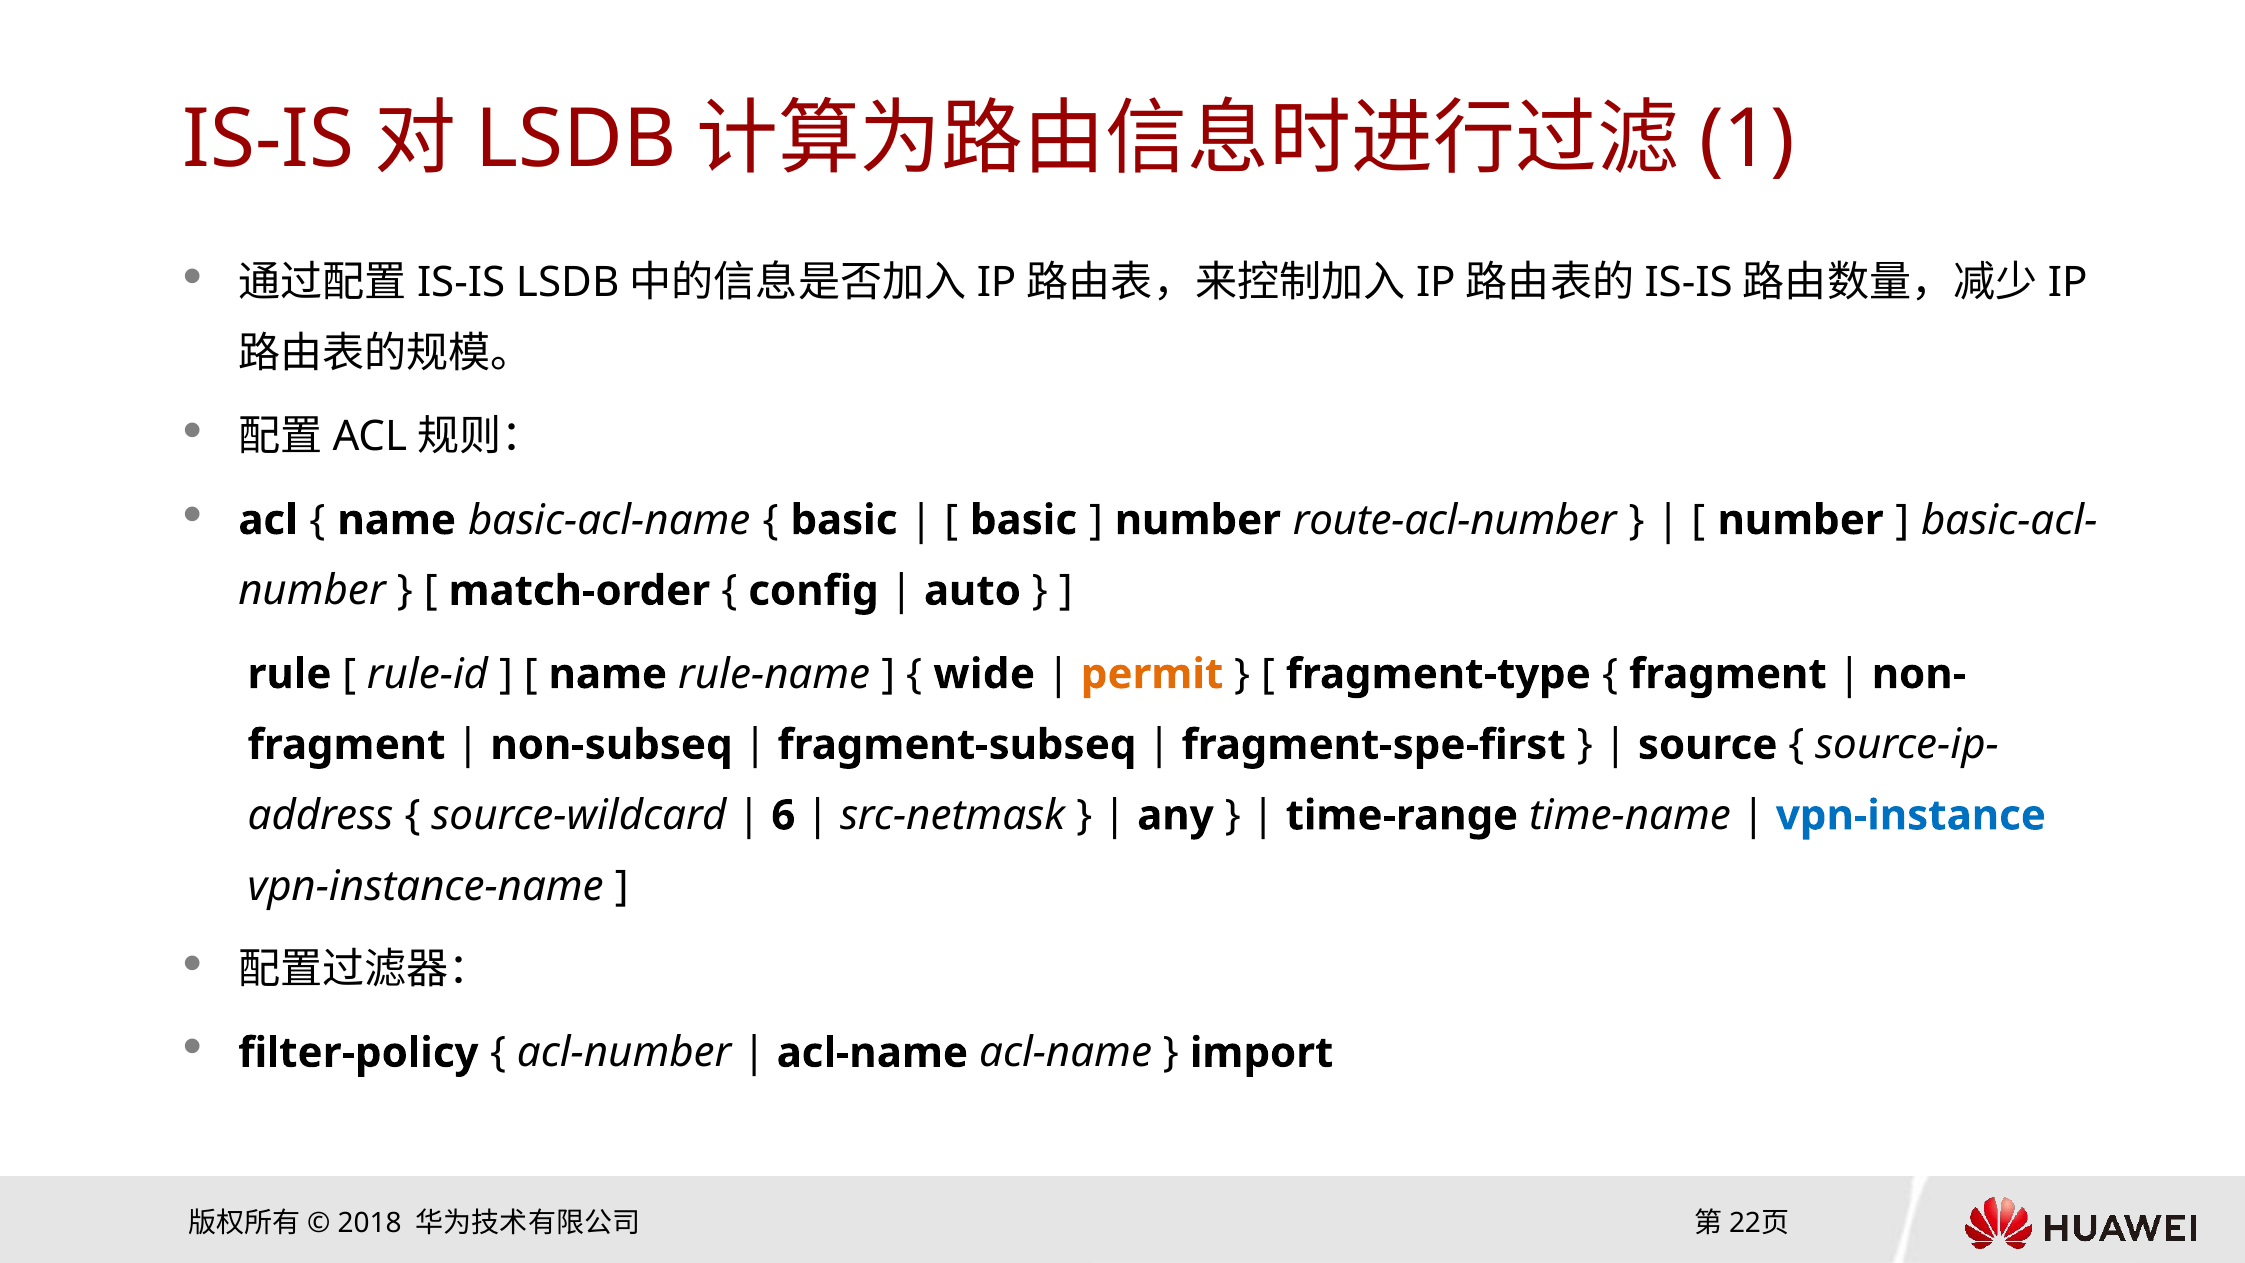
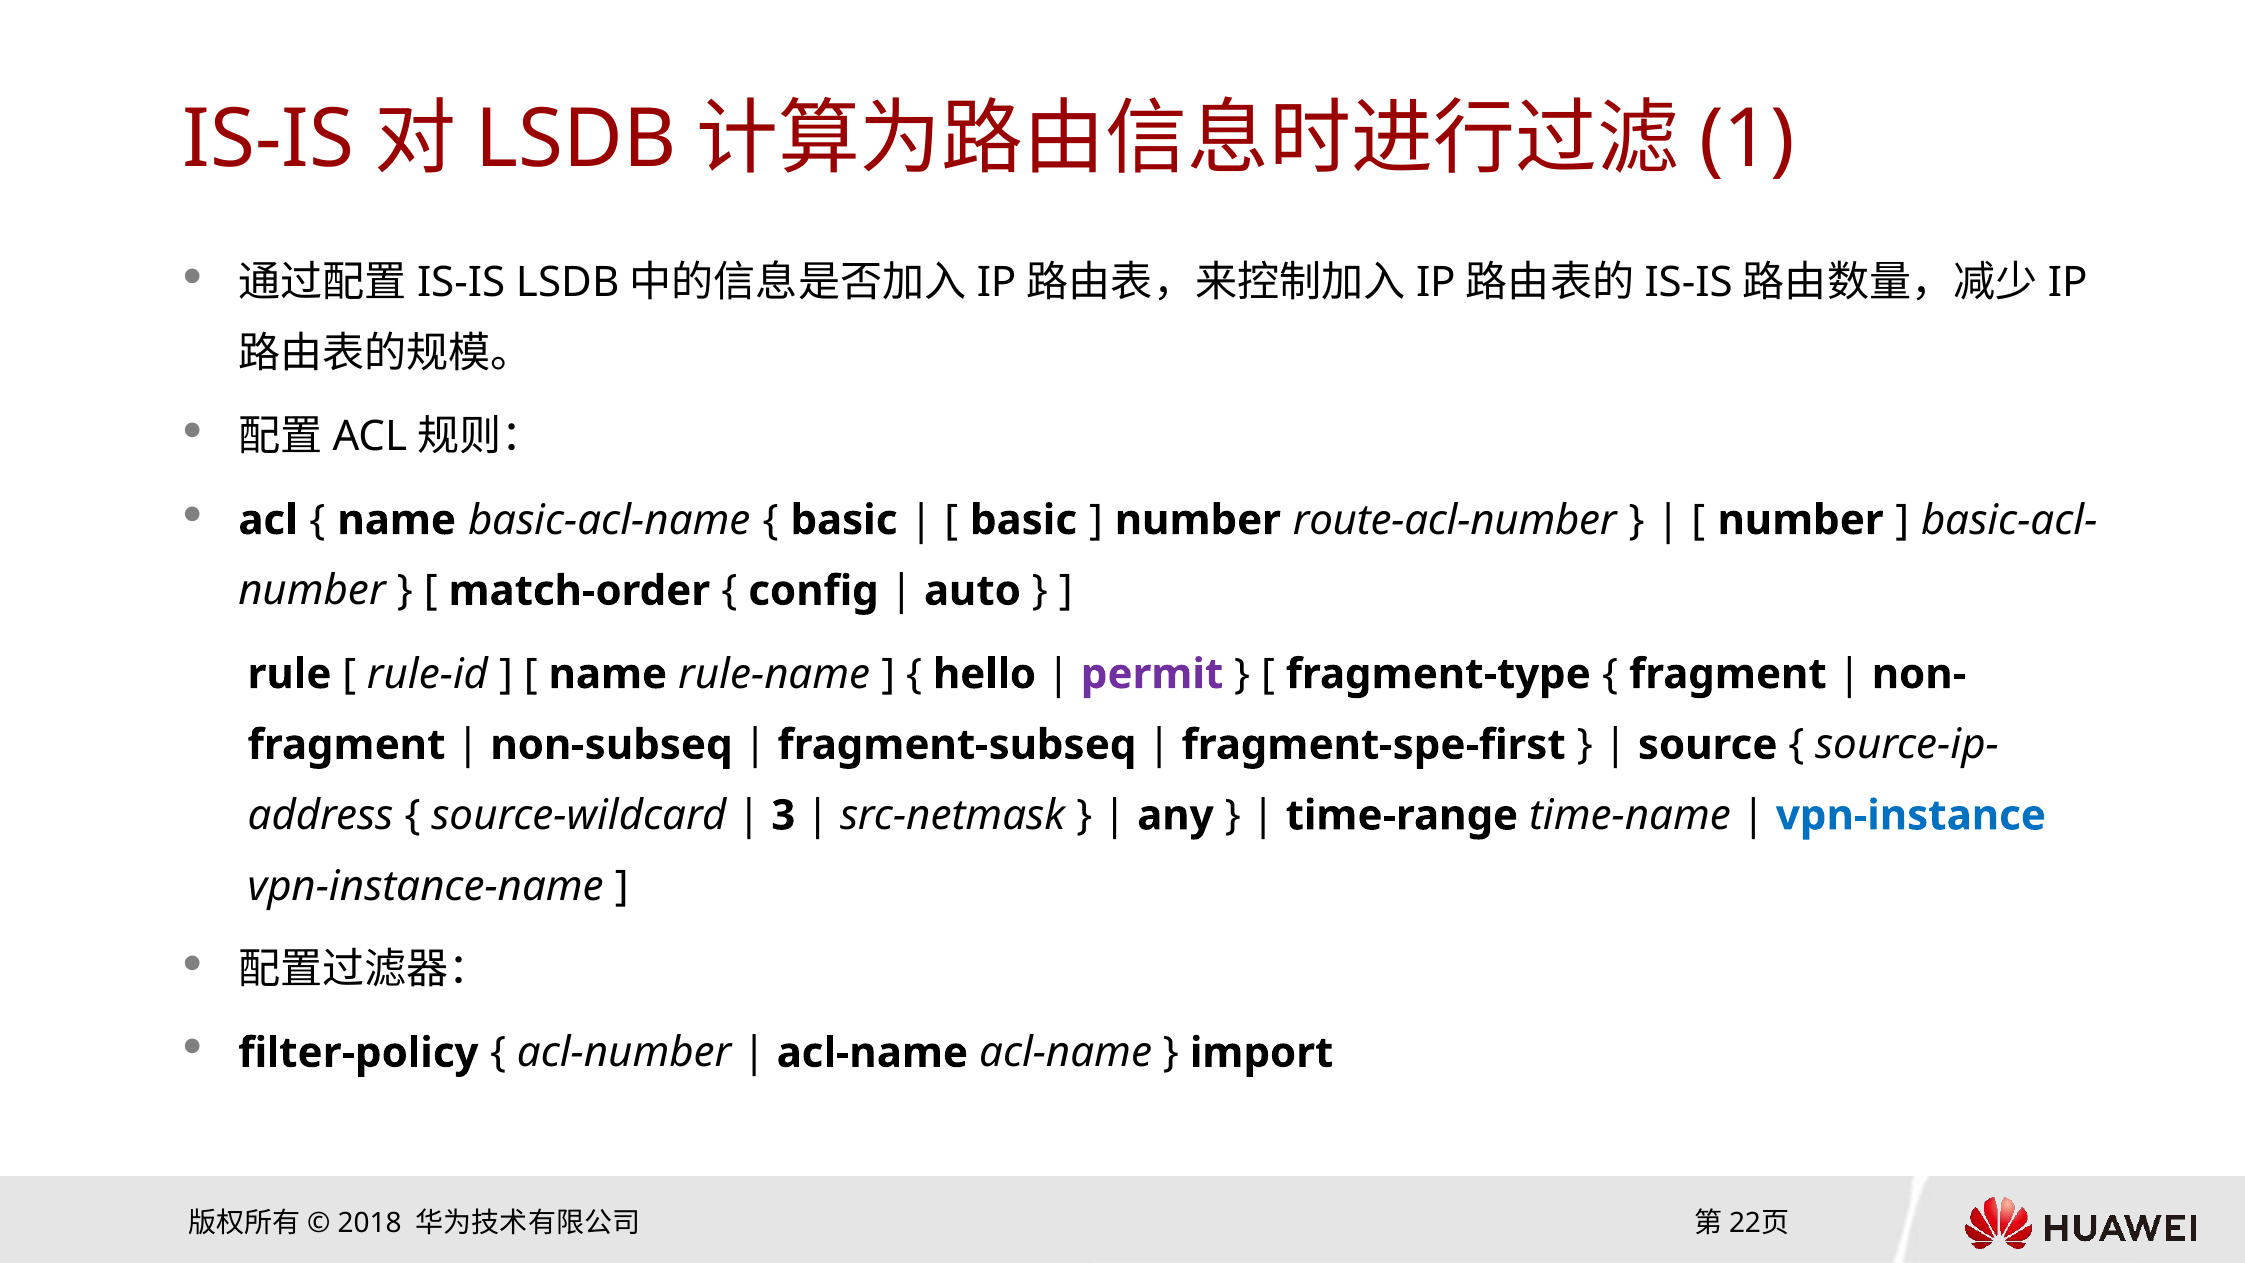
wide: wide -> hello (985, 674)
permit colour: orange -> purple (1152, 674)
6: 6 -> 3 (783, 815)
